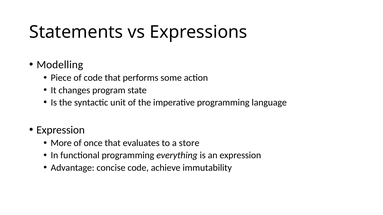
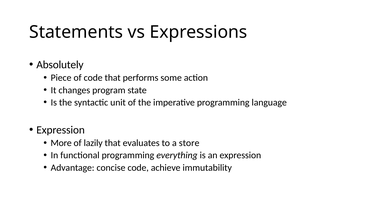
Modelling: Modelling -> Absolutely (60, 65)
once: once -> lazily (93, 143)
